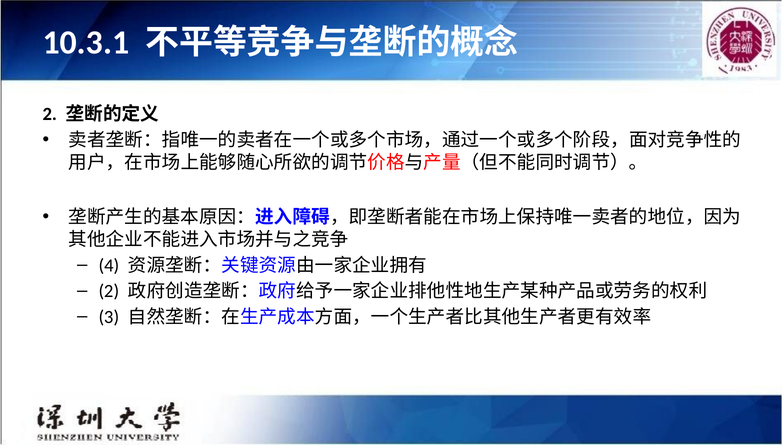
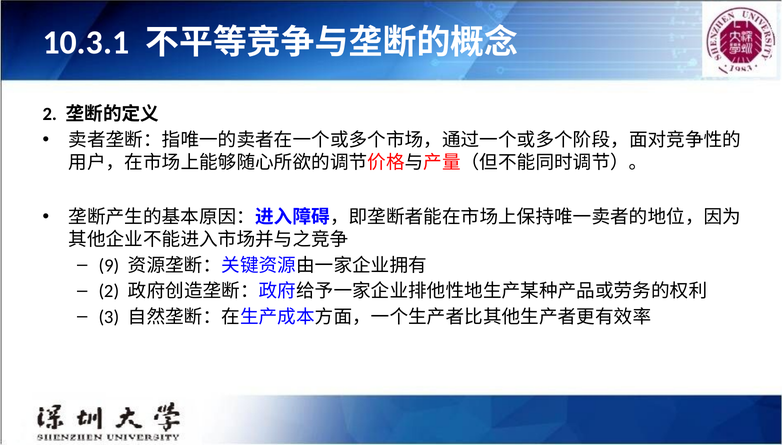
4: 4 -> 9 (109, 265)
